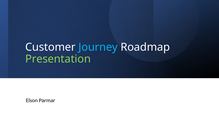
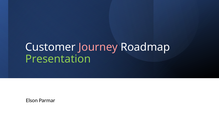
Journey colour: light blue -> pink (98, 47)
